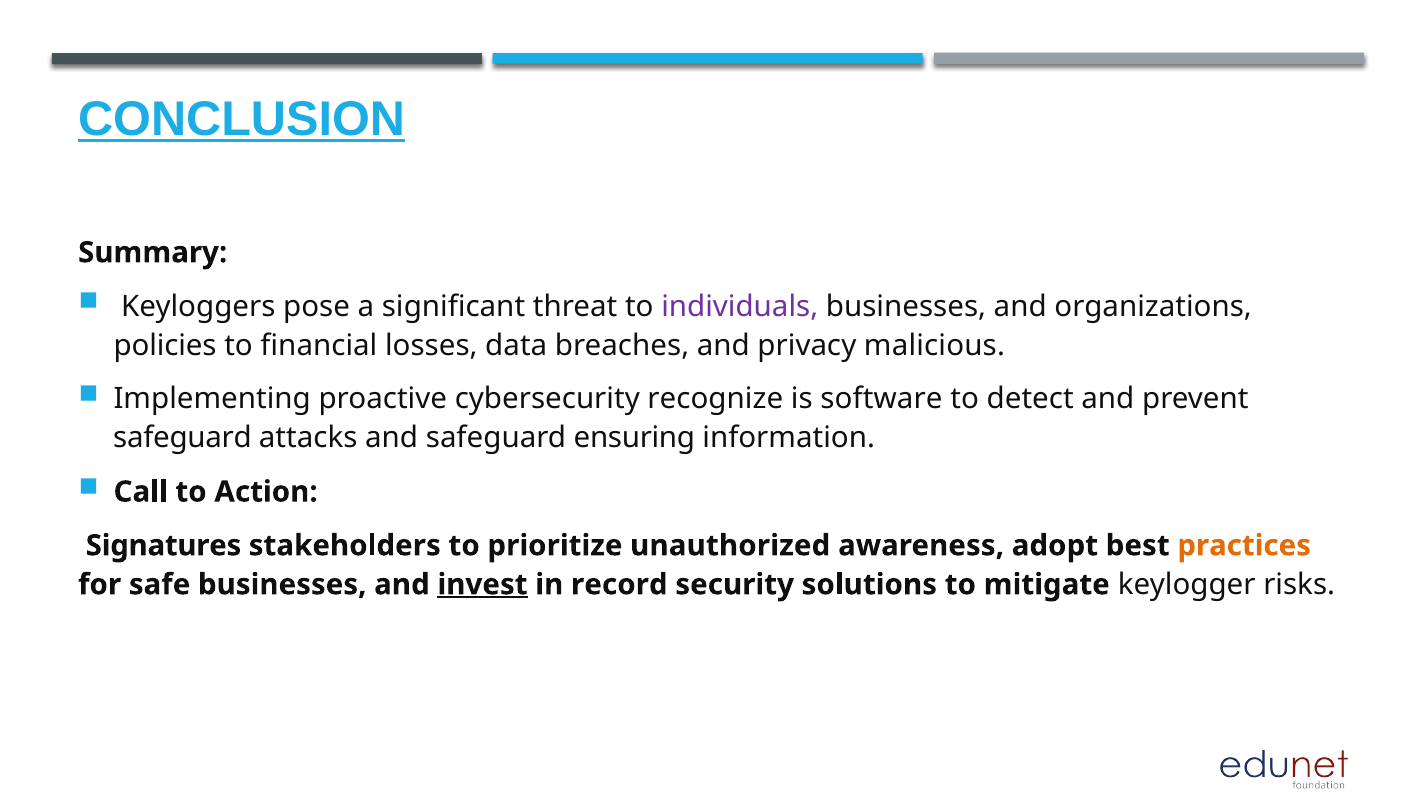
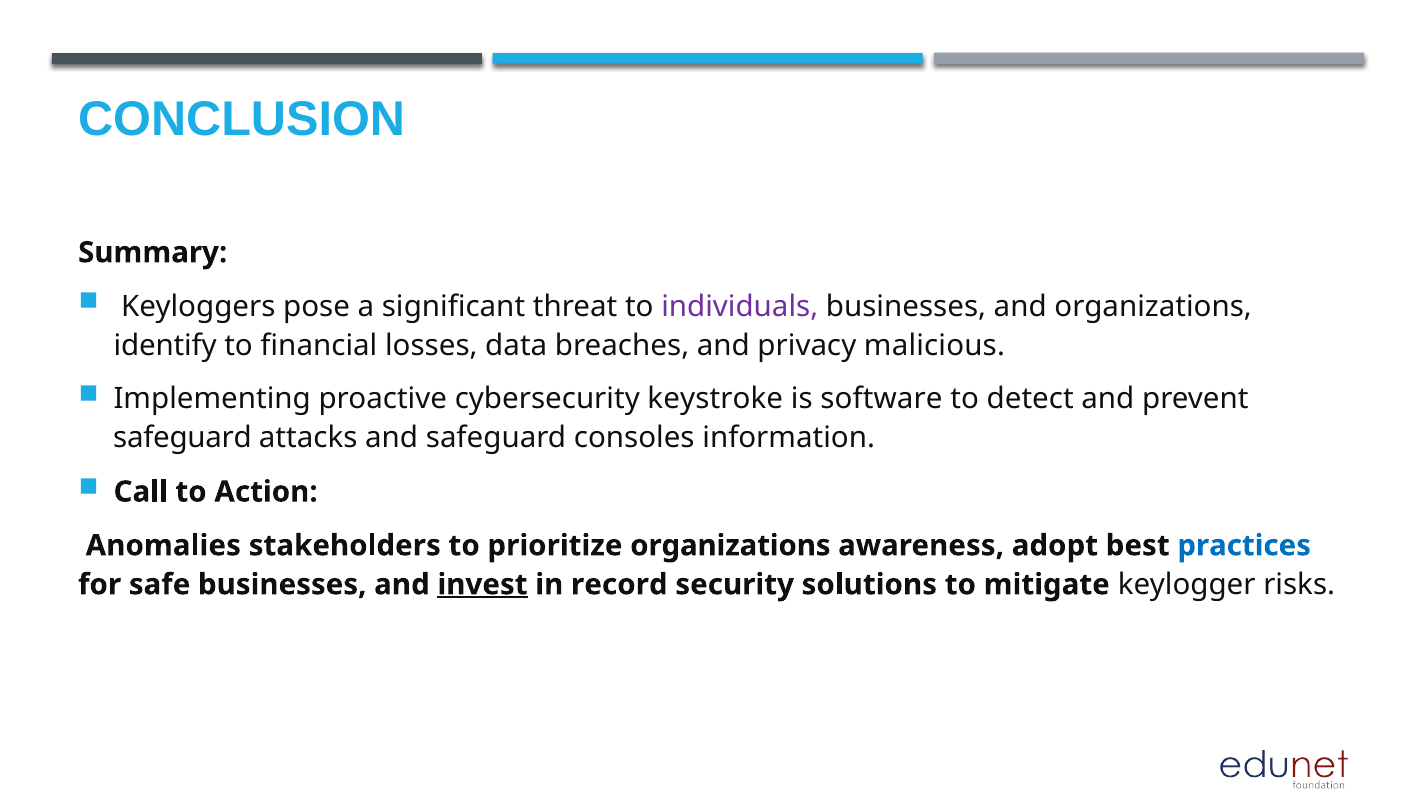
CONCLUSION underline: present -> none (242, 119)
policies: policies -> identify (165, 345)
recognize: recognize -> keystroke (715, 399)
ensuring: ensuring -> consoles (634, 438)
Signatures: Signatures -> Anomalies (163, 545)
prioritize unauthorized: unauthorized -> organizations (730, 545)
practices colour: orange -> blue (1244, 545)
